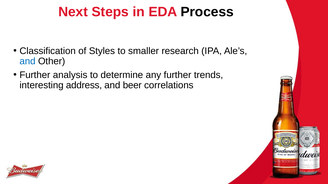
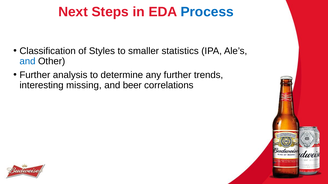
Process colour: black -> blue (207, 12)
research: research -> statistics (180, 51)
address: address -> missing (84, 85)
